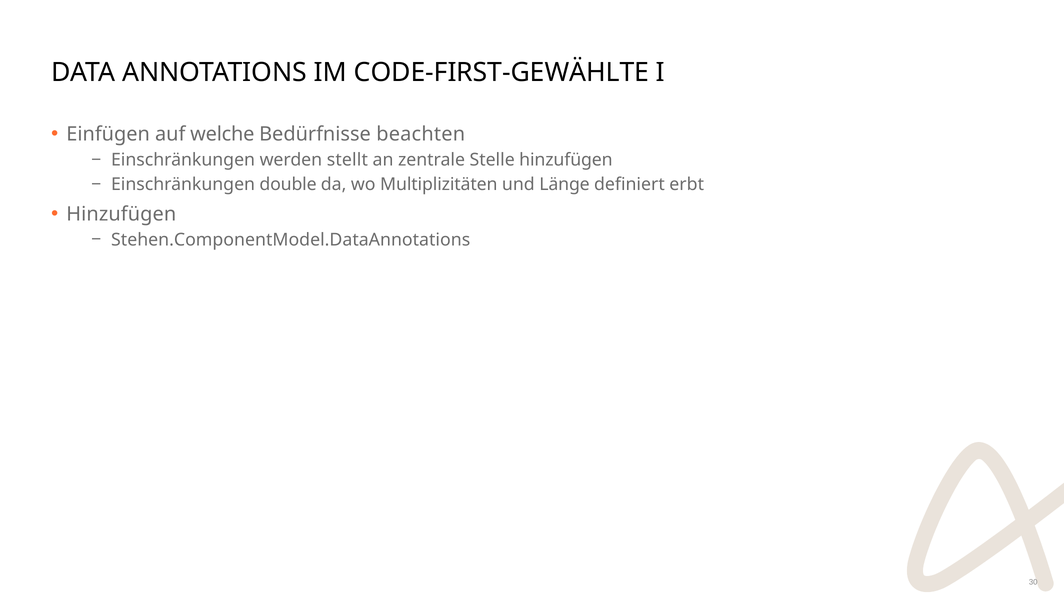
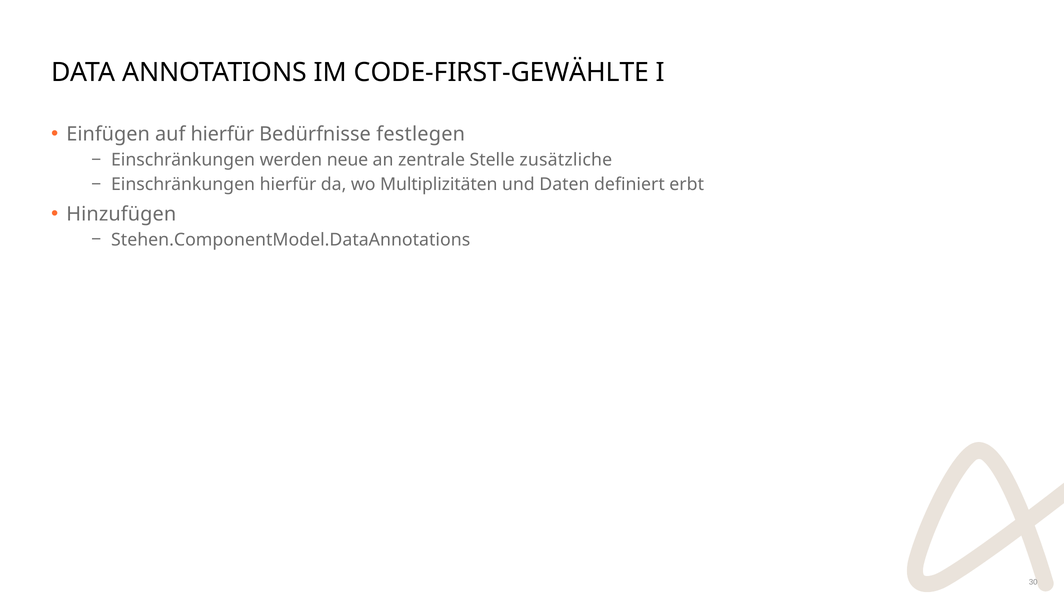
auf welche: welche -> hierfür (222, 134)
beachten: beachten -> festlegen (421, 134)
stellt: stellt -> neue (347, 160)
Stelle hinzufügen: hinzufügen -> zusätzliche (566, 160)
Einschränkungen double: double -> hierfür (288, 185)
Länge: Länge -> Daten (564, 185)
